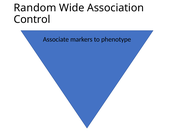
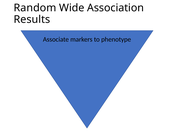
Control: Control -> Results (32, 19)
